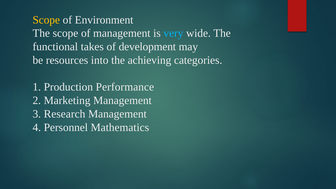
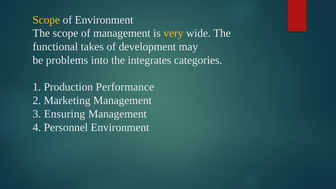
very colour: light blue -> yellow (173, 33)
resources: resources -> problems (67, 60)
achieving: achieving -> integrates (149, 60)
Research: Research -> Ensuring (65, 114)
Personnel Mathematics: Mathematics -> Environment (120, 127)
